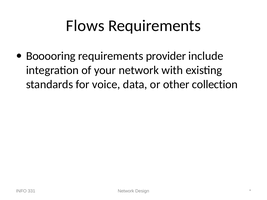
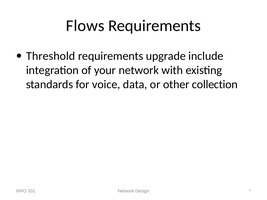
Booooring: Booooring -> Threshold (51, 56)
provider: provider -> upgrade (166, 56)
